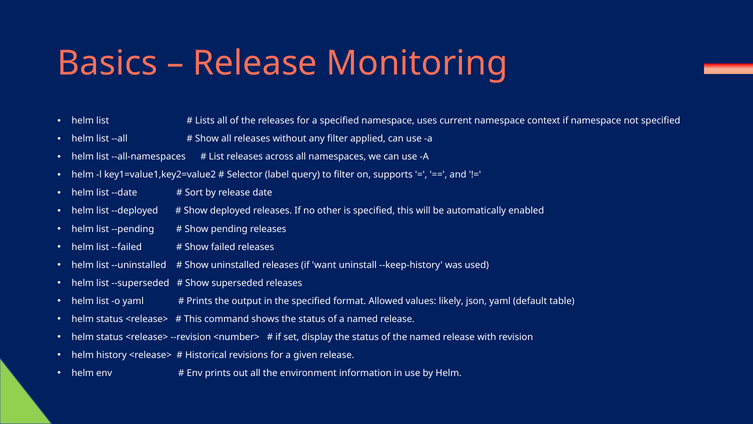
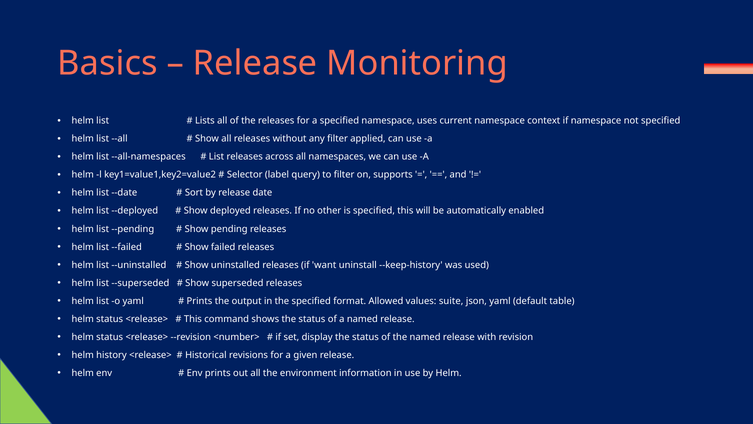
likely: likely -> suite (451, 301)
